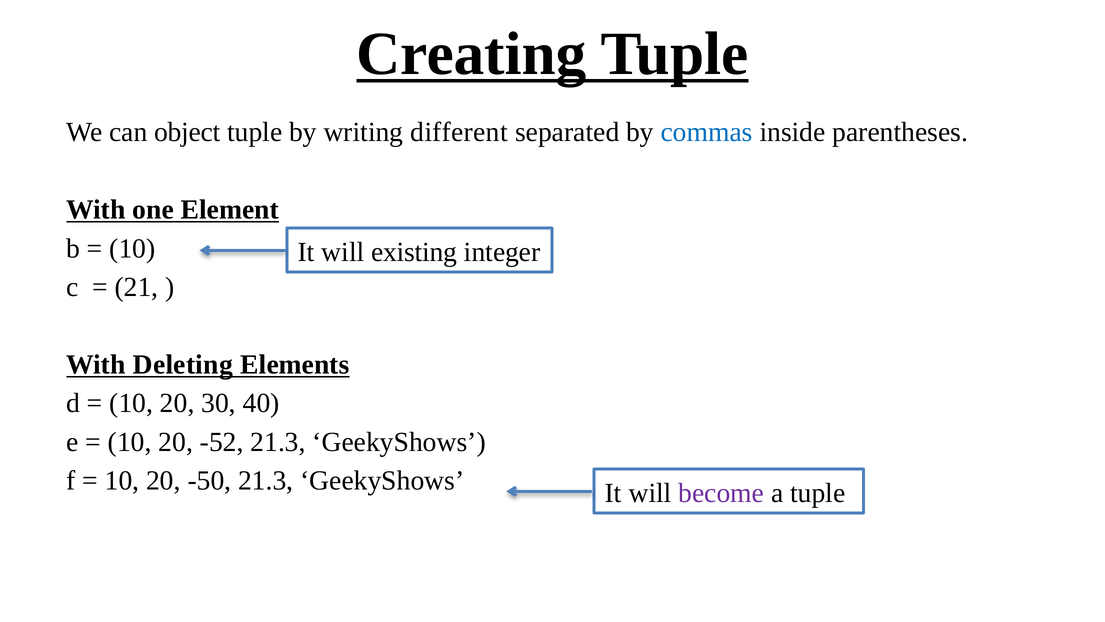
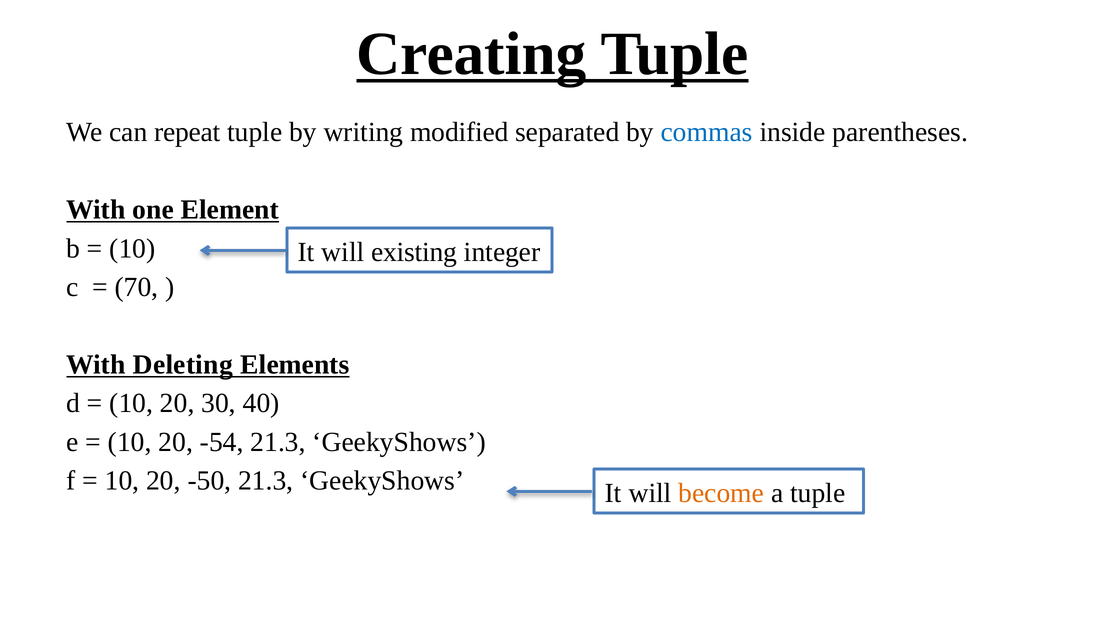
object: object -> repeat (187, 132)
different: different -> modified (459, 132)
21: 21 -> 70 (137, 287)
-52: -52 -> -54 (222, 442)
become colour: purple -> orange (721, 493)
